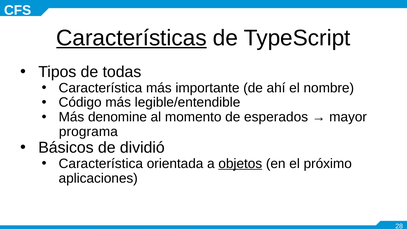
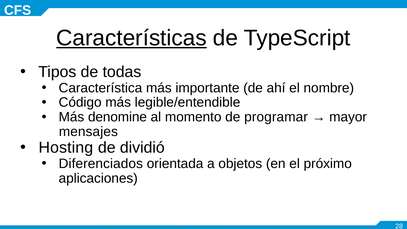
esperados: esperados -> programar (276, 117)
programa: programa -> mensajes (88, 132)
Básicos: Básicos -> Hosting (66, 148)
Característica: Característica -> Diferenciados (101, 164)
objetos underline: present -> none (240, 164)
